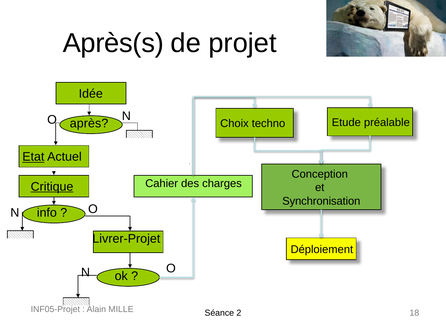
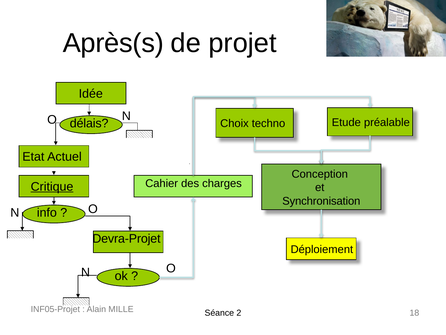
après: après -> délais (89, 123)
Etat underline: present -> none (33, 157)
Livrer-Projet: Livrer-Projet -> Devra-Projet (126, 238)
